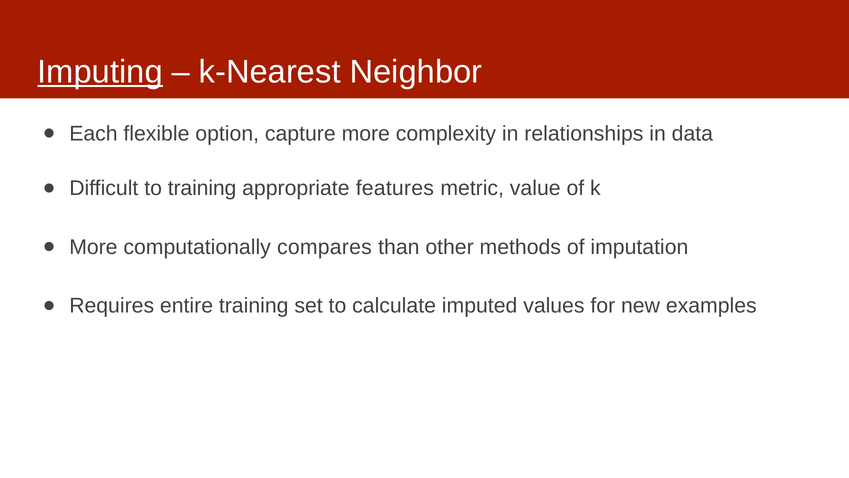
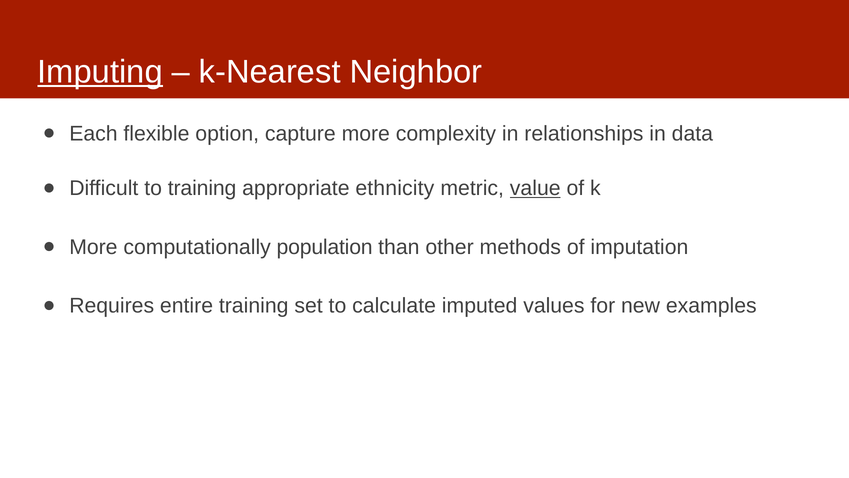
features: features -> ethnicity (395, 188)
value underline: none -> present (535, 188)
compares: compares -> population (325, 247)
